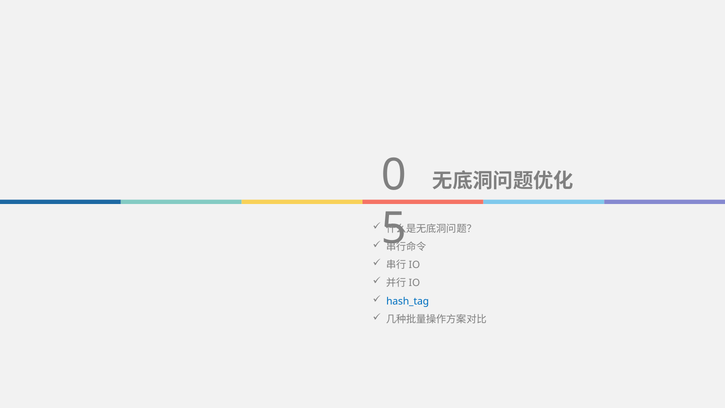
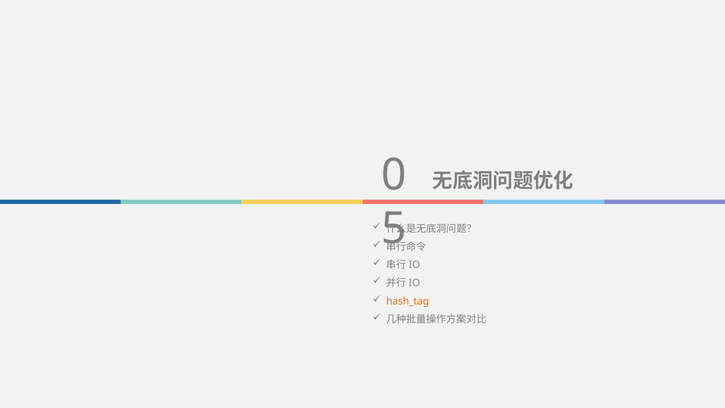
hash_tag colour: blue -> orange (408, 301)
